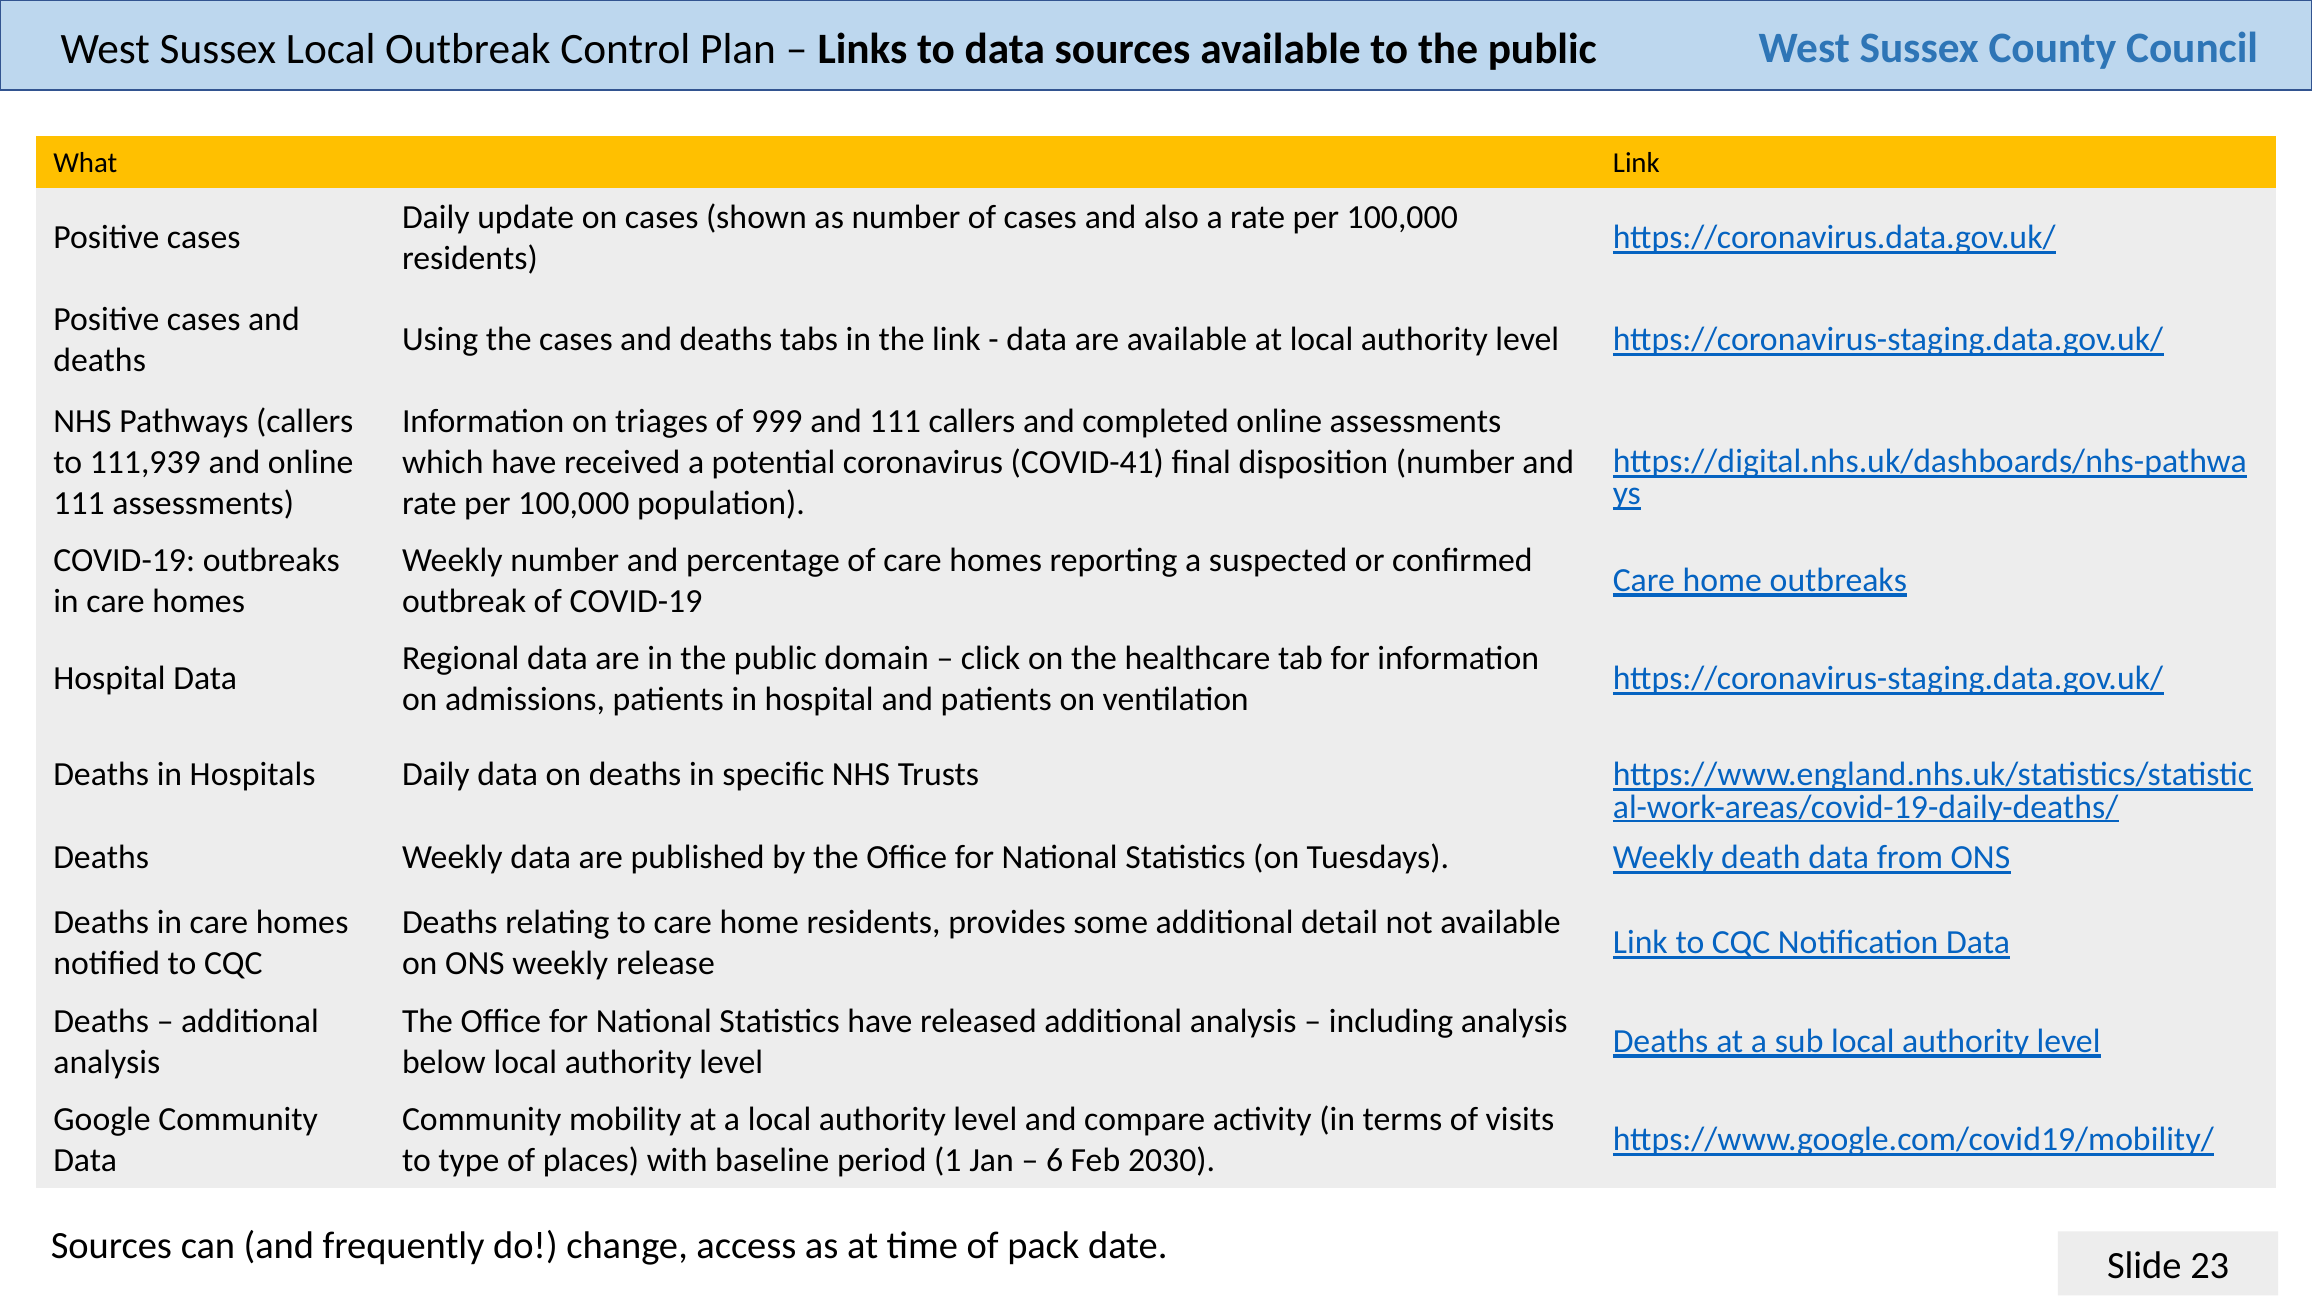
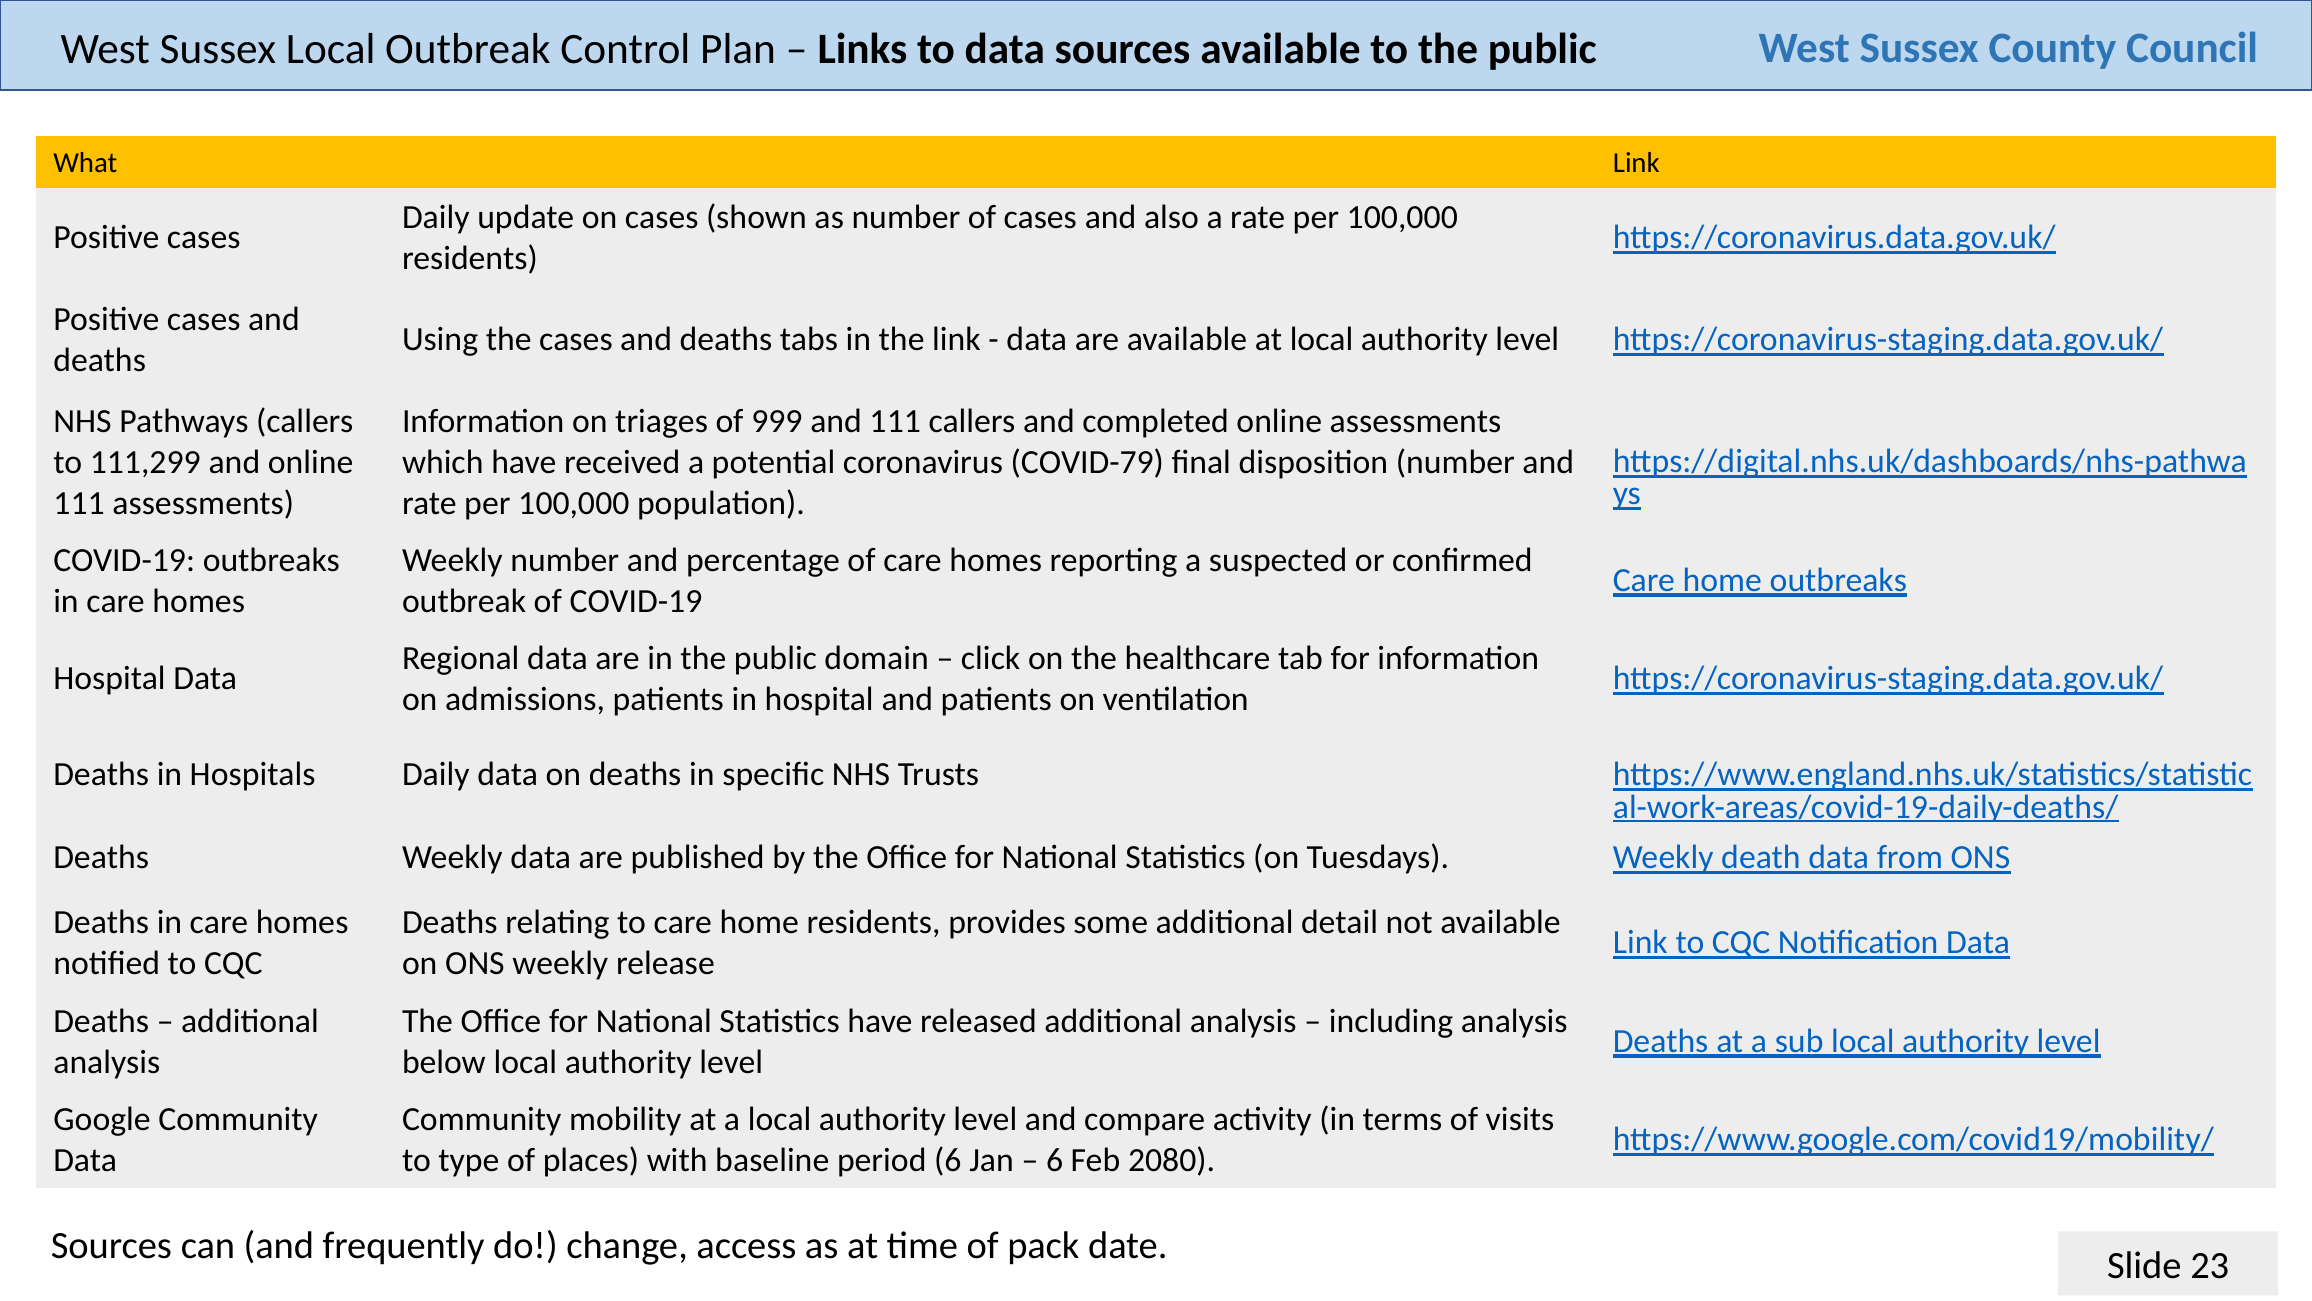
111,939: 111,939 -> 111,299 (145, 462)
COVID-41: COVID-41 -> COVID-79 (1087, 462)
period 1: 1 -> 6 (948, 1160)
2030: 2030 -> 2080 (1172, 1160)
